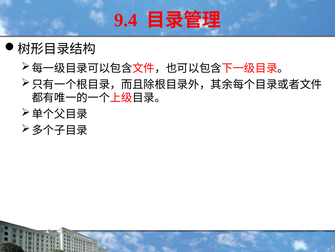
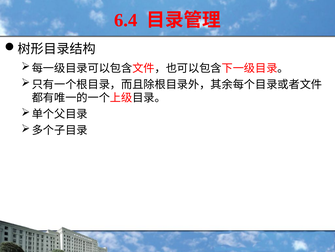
9.4: 9.4 -> 6.4 (126, 20)
